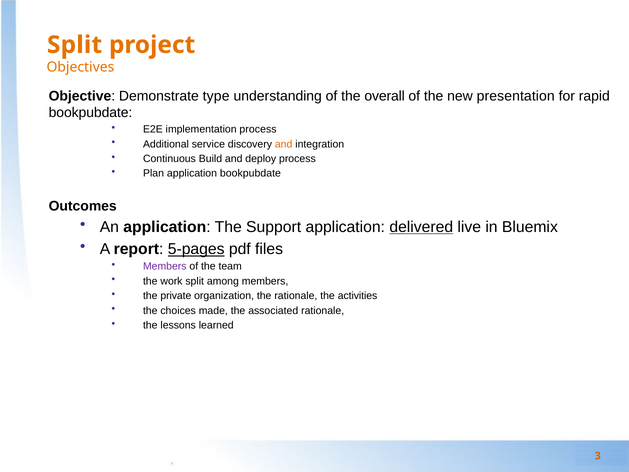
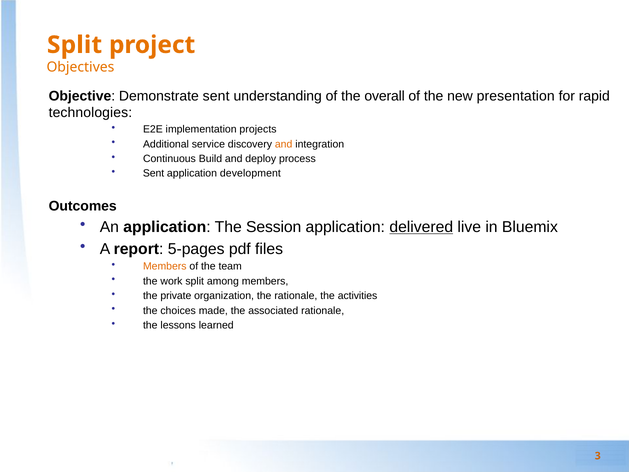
Demonstrate type: type -> sent (216, 96)
bookpubdate: bookpubdate -> technologies (90, 113)
implementation process: process -> projects (258, 129)
Plan: Plan -> Sent (154, 173)
application bookpubdate: bookpubdate -> development (250, 173)
Support: Support -> Session (274, 227)
5-pages underline: present -> none (196, 249)
Members colour: purple -> orange (165, 266)
